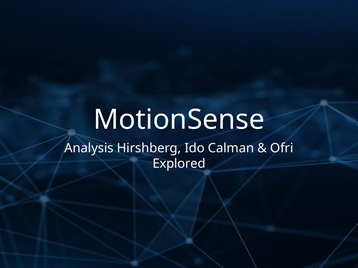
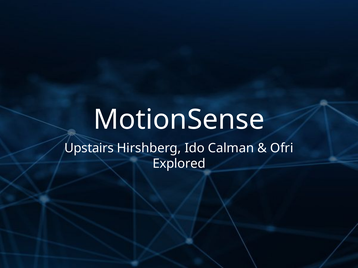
Analysis: Analysis -> Upstairs (89, 149)
